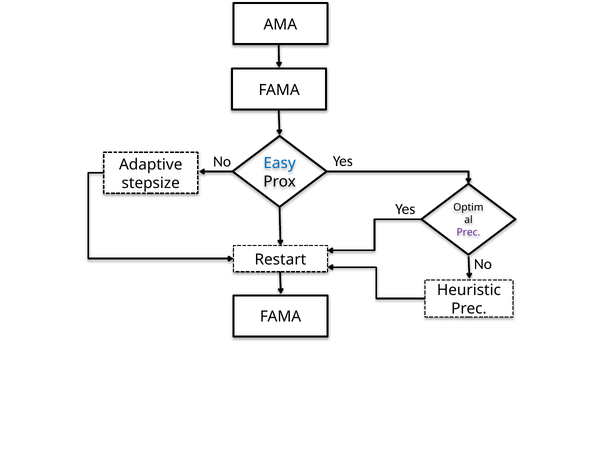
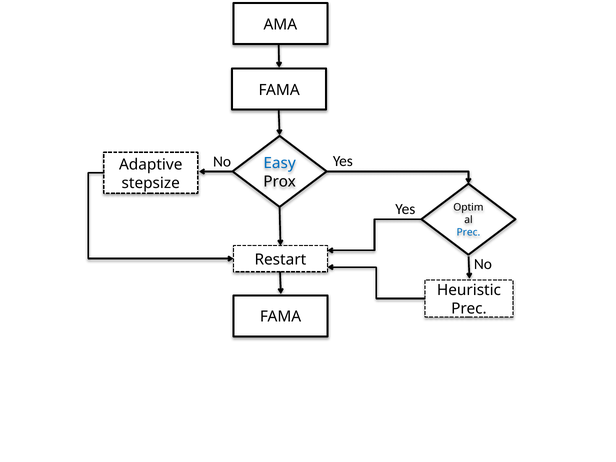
Prec colour: purple -> blue (468, 232)
